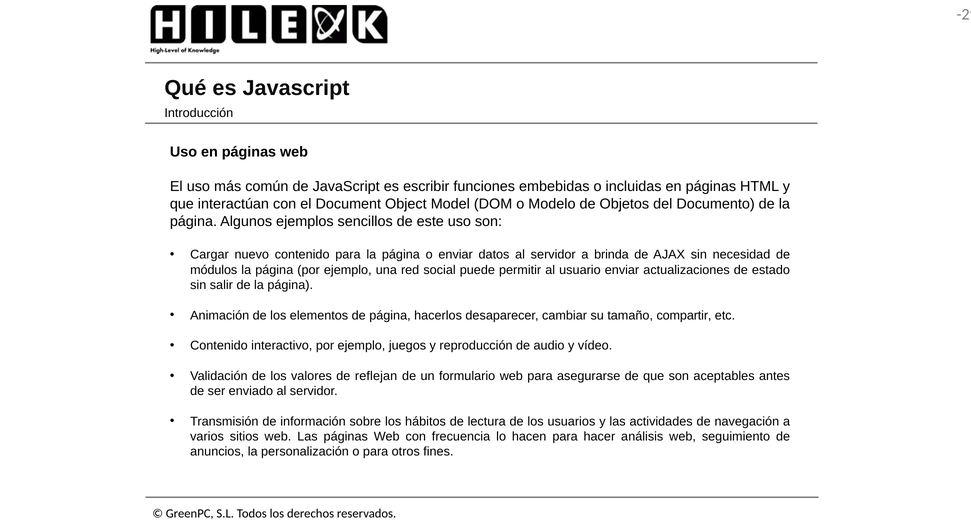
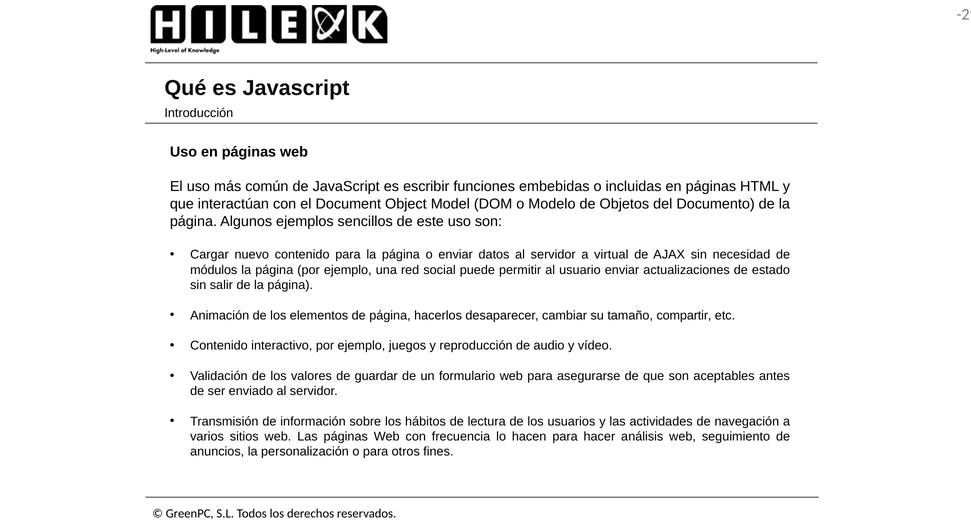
brinda: brinda -> virtual (611, 255)
reflejan: reflejan -> guardar (376, 376)
